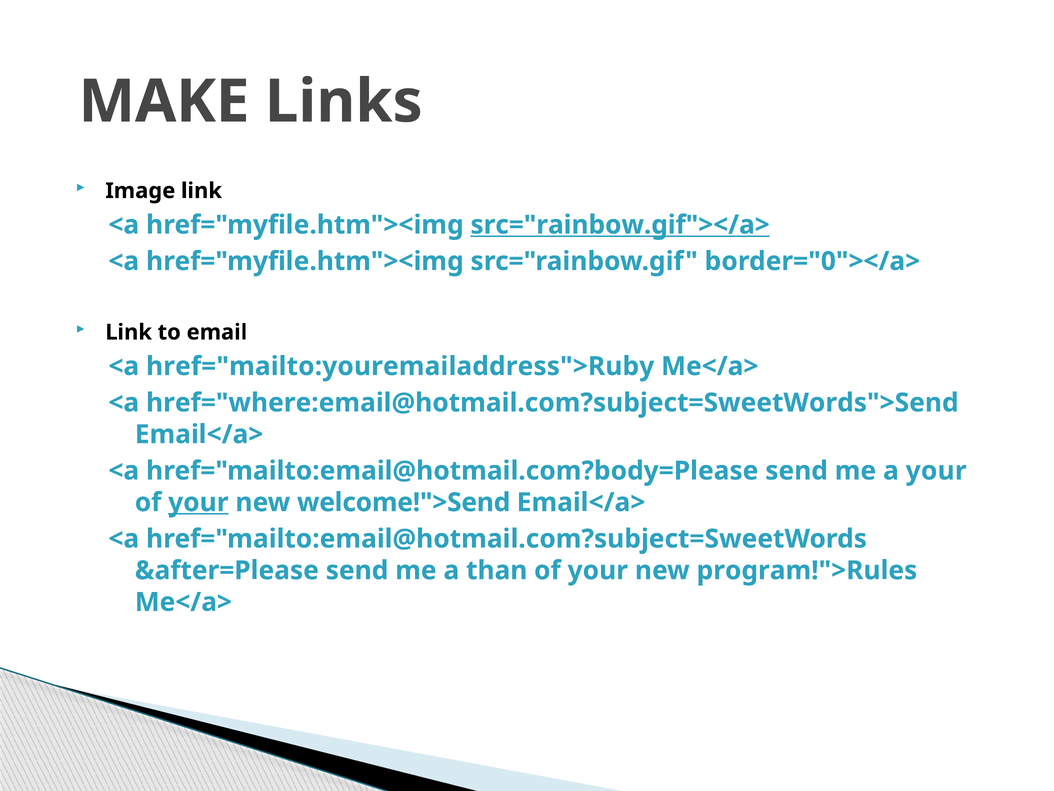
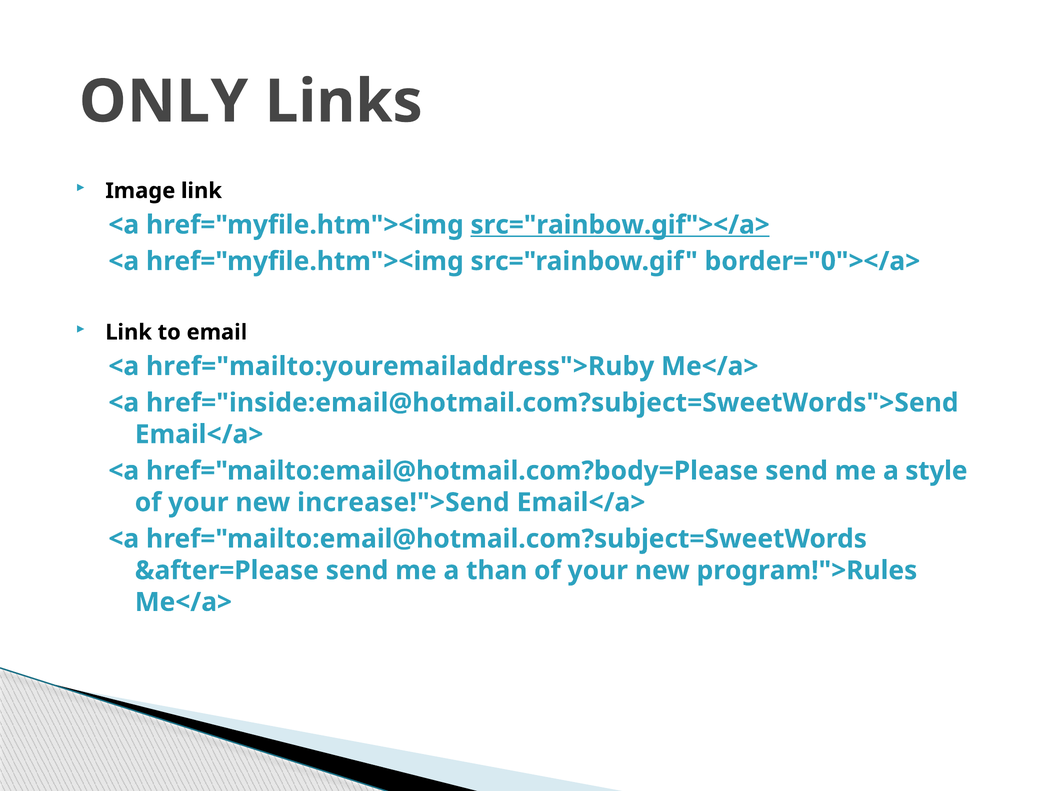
MAKE: MAKE -> ONLY (164, 102)
href="where:email@hotmail.com?subject=SweetWords">Send: href="where:email@hotmail.com?subject=SweetWords">Send -> href="inside:email@hotmail.com?subject=SweetWords">Send (552, 403)
a your: your -> style (936, 471)
your underline: present -> none (198, 502)
welcome!">Send: welcome!">Send -> increase!">Send (403, 502)
